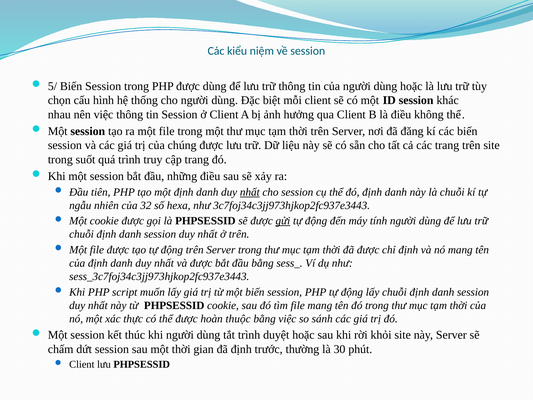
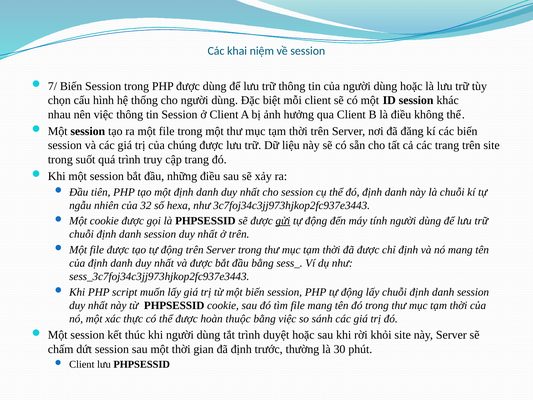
kiểu: kiểu -> khai (237, 51)
5/: 5/ -> 7/ (52, 86)
nhất underline: present -> none (250, 192)
